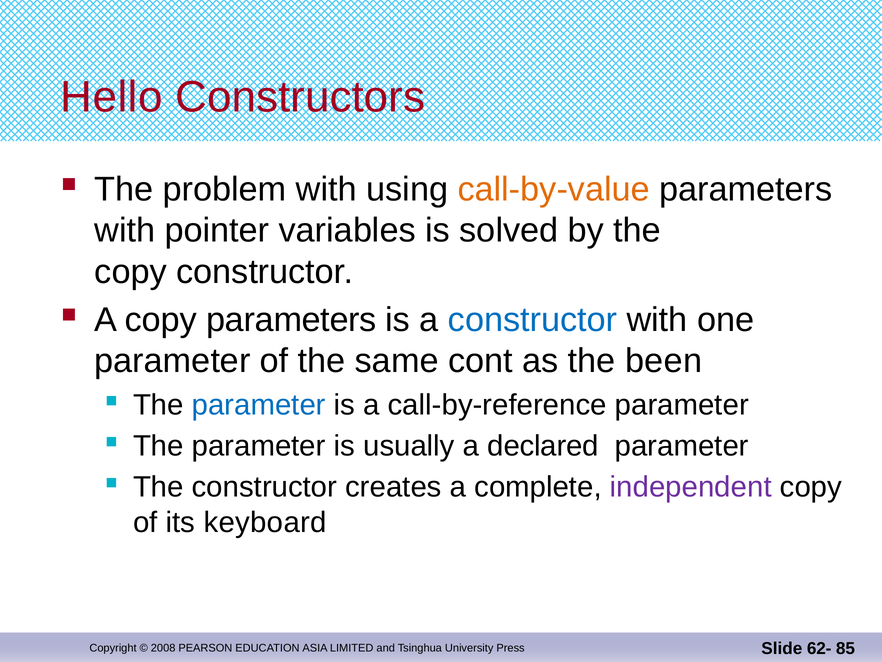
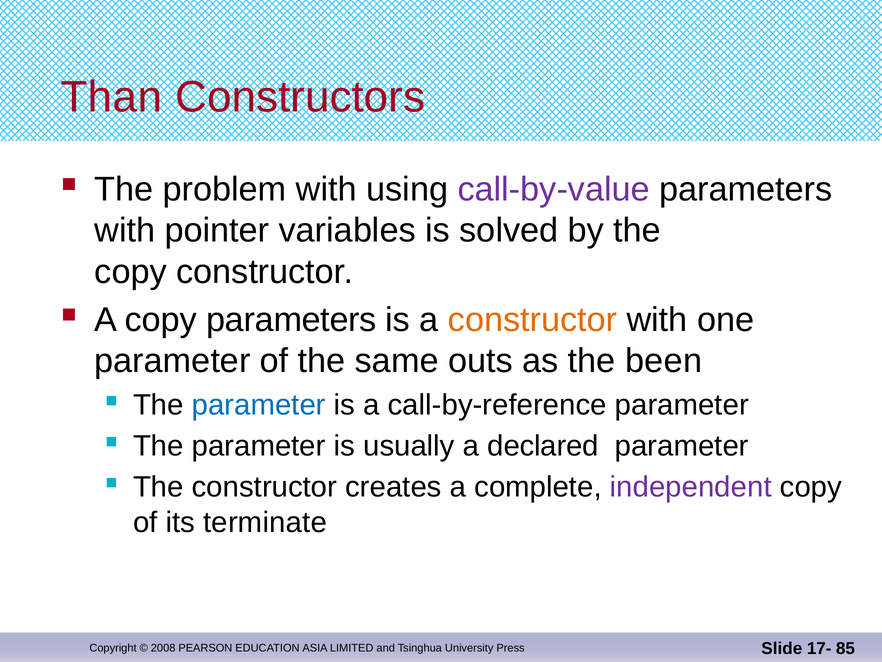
Hello: Hello -> Than (111, 97)
call-by-value colour: orange -> purple (554, 189)
constructor colour: blue -> orange (533, 320)
cont: cont -> outs (480, 361)
keyboard: keyboard -> terminate (265, 522)
62-: 62- -> 17- (819, 648)
